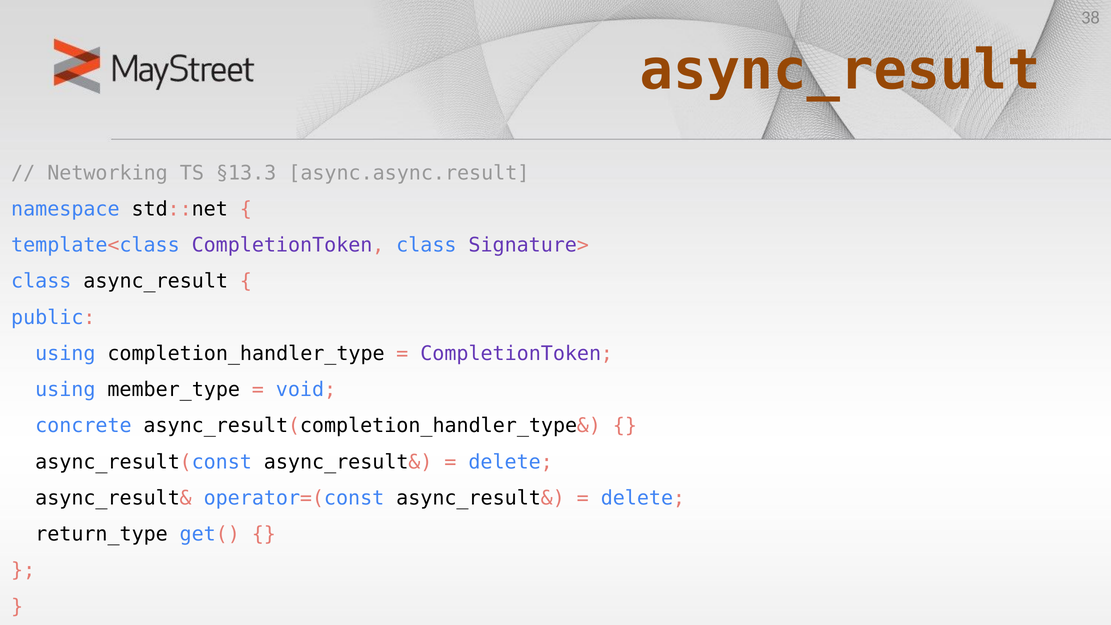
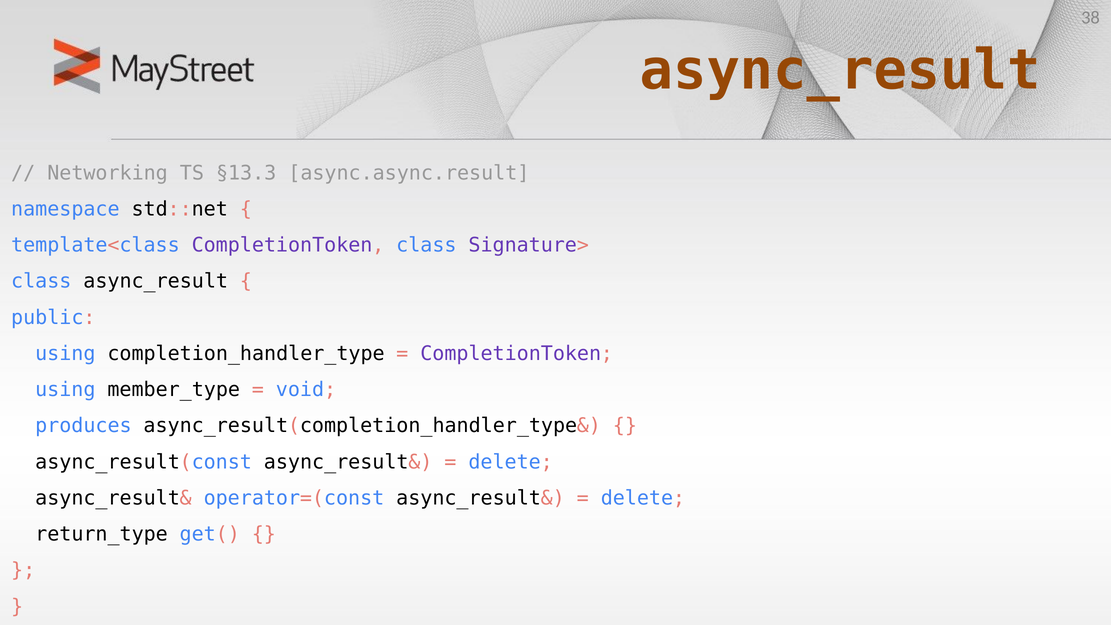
concrete: concrete -> produces (83, 426)
